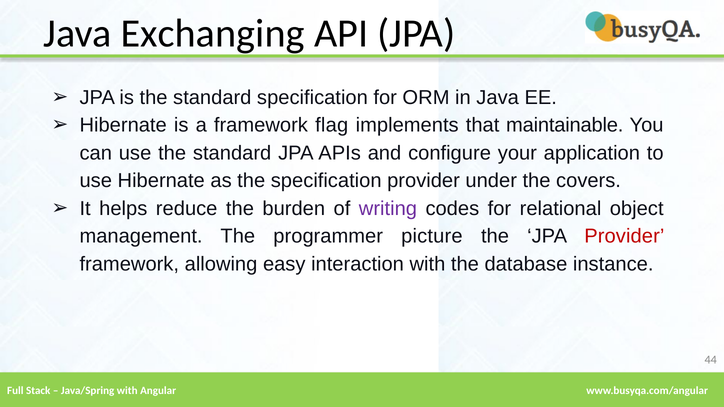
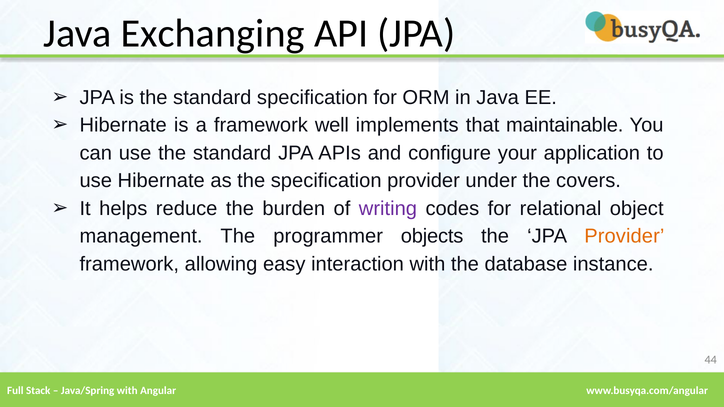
flag: flag -> well (332, 125)
picture: picture -> objects (432, 236)
Provider colour: red -> orange (624, 236)
